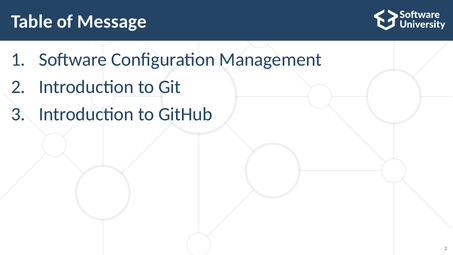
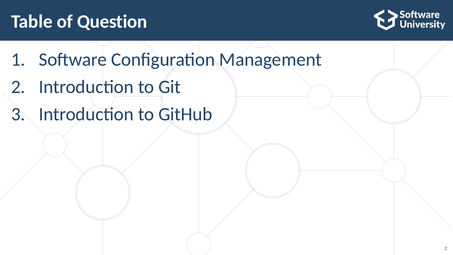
Message: Message -> Question (112, 21)
